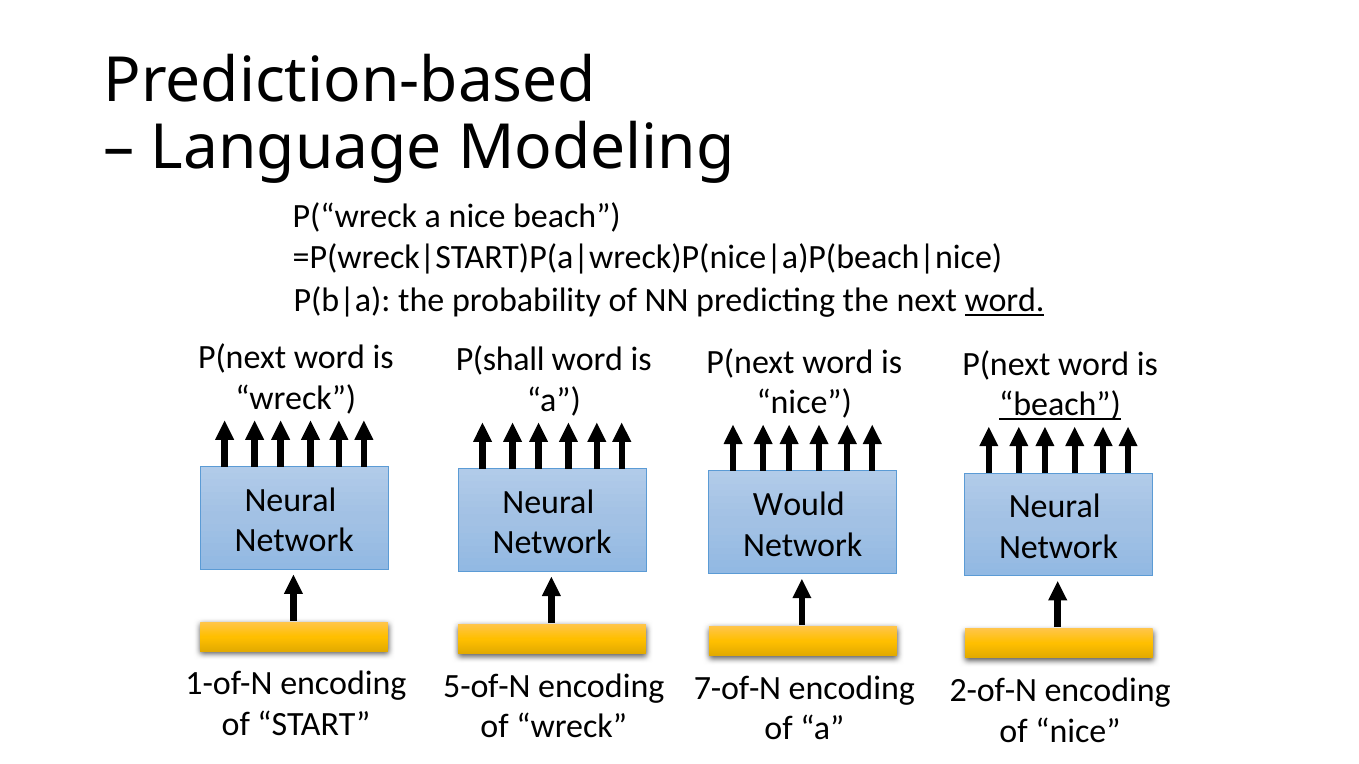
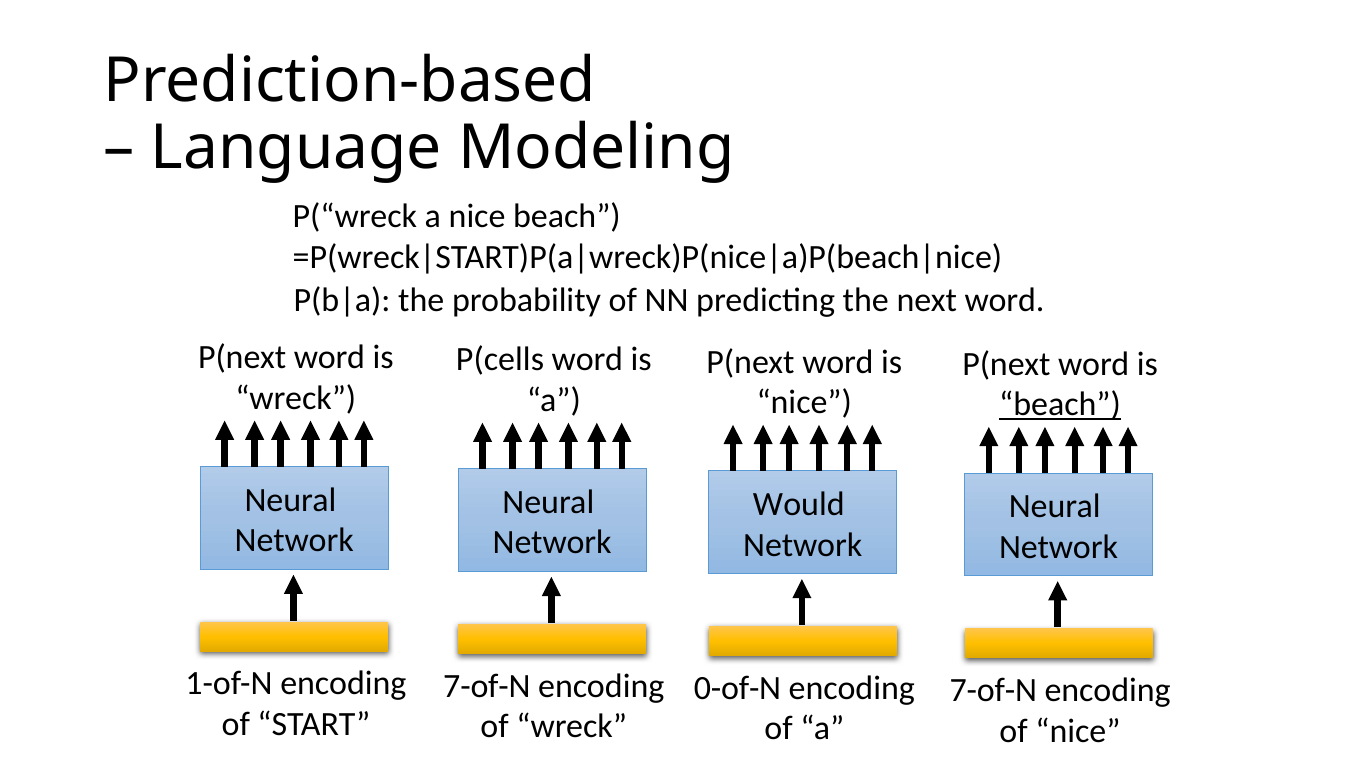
word underline: present -> none (1004, 300)
P(shall: P(shall -> P(cells (500, 360)
5-of-N: 5-of-N -> 7-of-N (487, 686)
7-of-N: 7-of-N -> 0-of-N (737, 688)
2-of-N: 2-of-N -> 7-of-N (993, 691)
